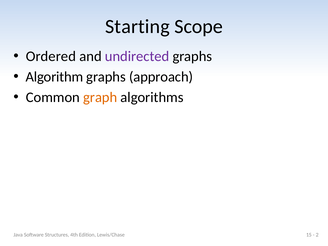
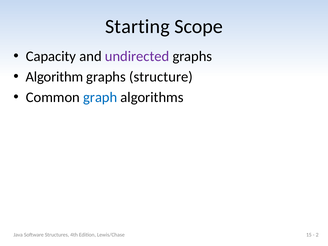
Ordered: Ordered -> Capacity (51, 56)
approach: approach -> structure (161, 77)
graph colour: orange -> blue (100, 97)
